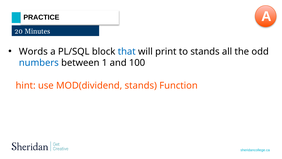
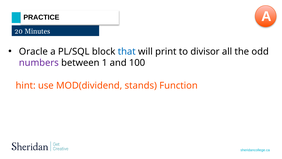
Words: Words -> Oracle (33, 51)
to stands: stands -> divisor (205, 51)
numbers colour: blue -> purple (39, 63)
